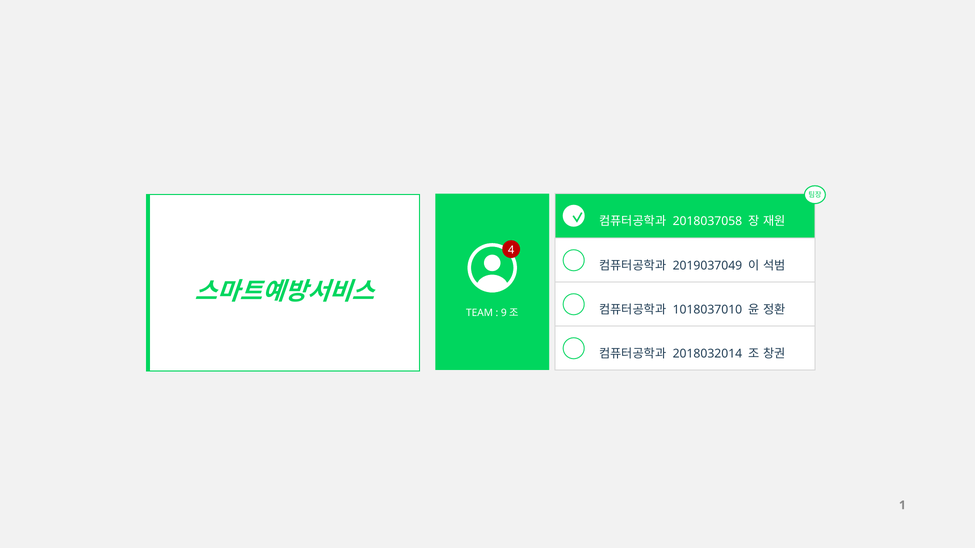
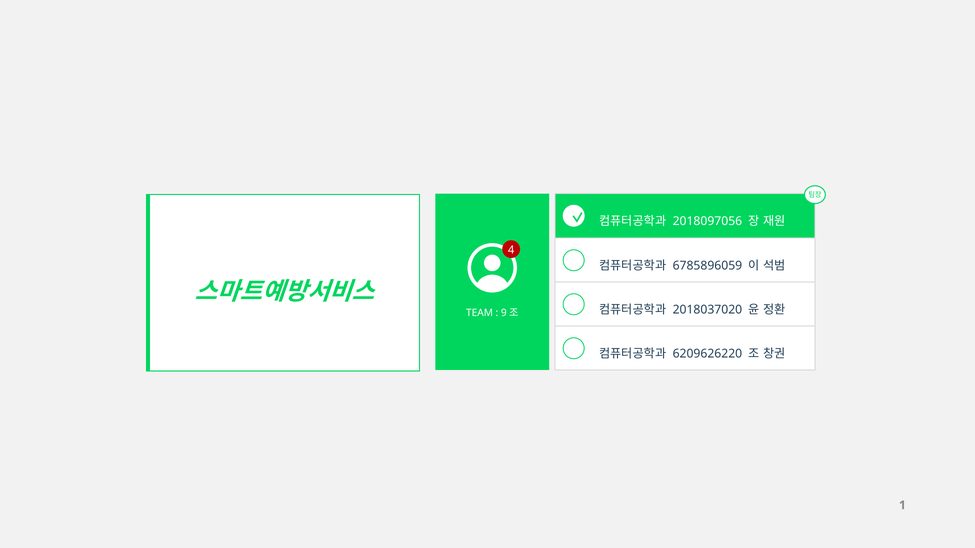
2018037058: 2018037058 -> 2018097056 (707, 222)
2019037049: 2019037049 -> 6785896059 (707, 266)
1018037010: 1018037010 -> 2018037020 (707, 310)
2018032014: 2018032014 -> 6209626220 (707, 354)
